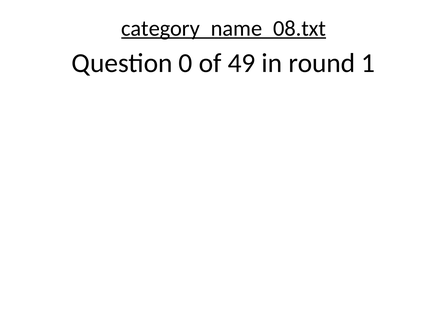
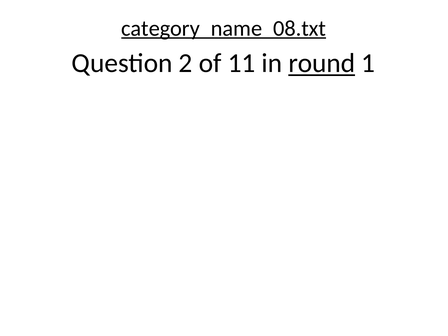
0: 0 -> 2 (186, 63)
49: 49 -> 11 (242, 63)
round underline: none -> present (322, 63)
